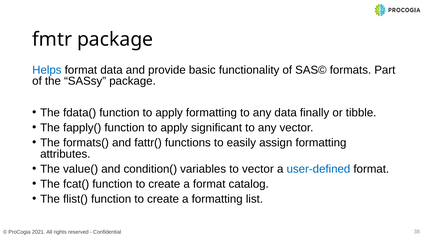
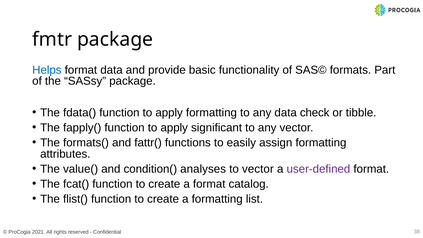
finally: finally -> check (315, 113)
variables: variables -> analyses (203, 169)
user-defined colour: blue -> purple (318, 169)
